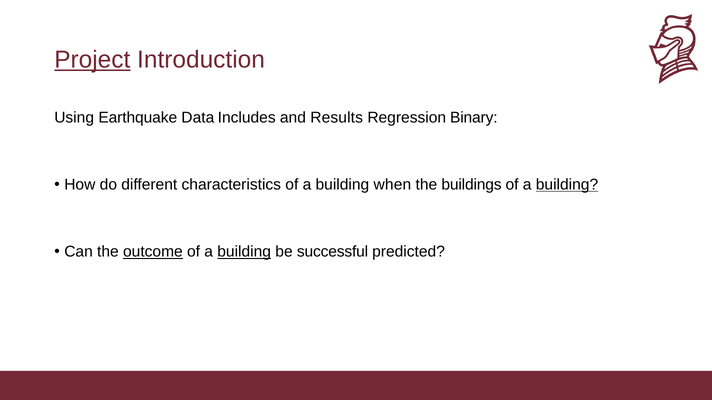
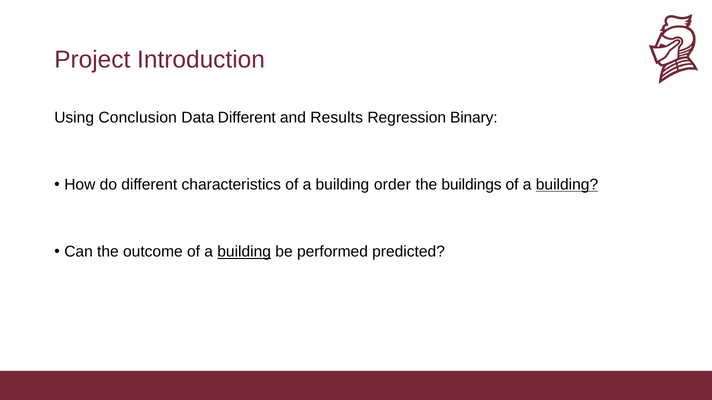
Project underline: present -> none (92, 60)
Earthquake: Earthquake -> Conclusion (138, 118)
Data Includes: Includes -> Different (247, 118)
when: when -> order (392, 185)
outcome underline: present -> none (153, 252)
successful: successful -> performed (332, 252)
